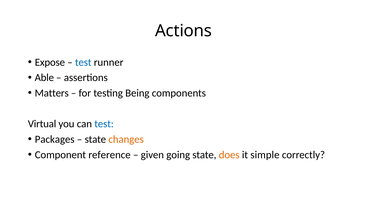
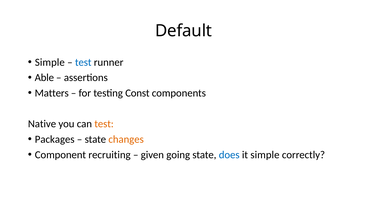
Actions: Actions -> Default (184, 31)
Expose: Expose -> Simple (50, 62)
Being: Being -> Const (137, 93)
Virtual: Virtual -> Native (42, 124)
test colour: blue -> orange (104, 124)
reference: reference -> recruiting (110, 154)
does colour: orange -> blue (229, 154)
